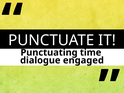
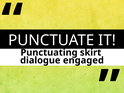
time: time -> skirt (91, 53)
